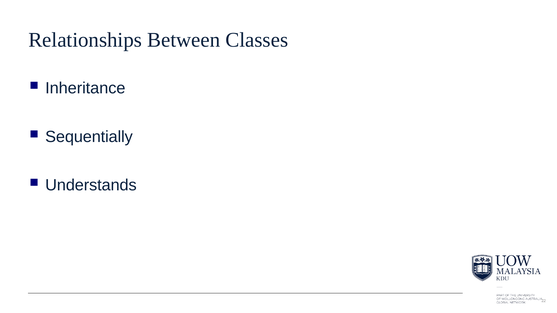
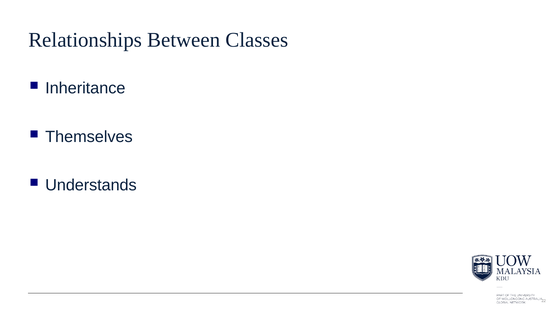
Sequentially: Sequentially -> Themselves (89, 137)
